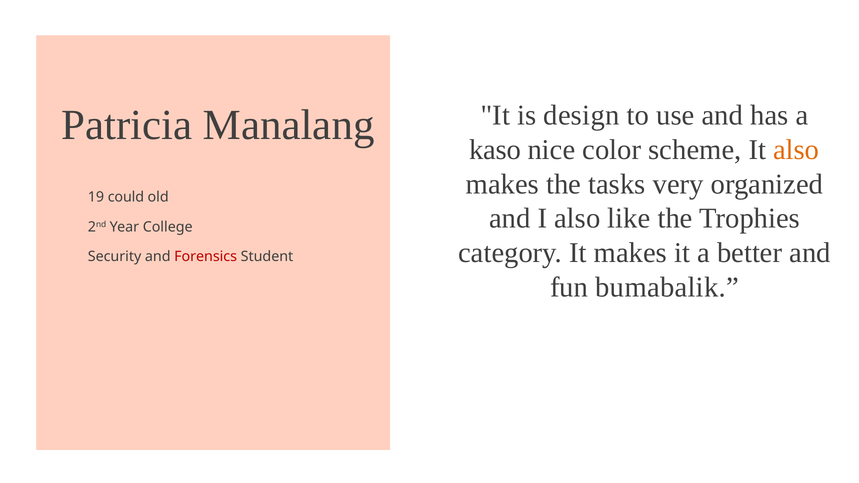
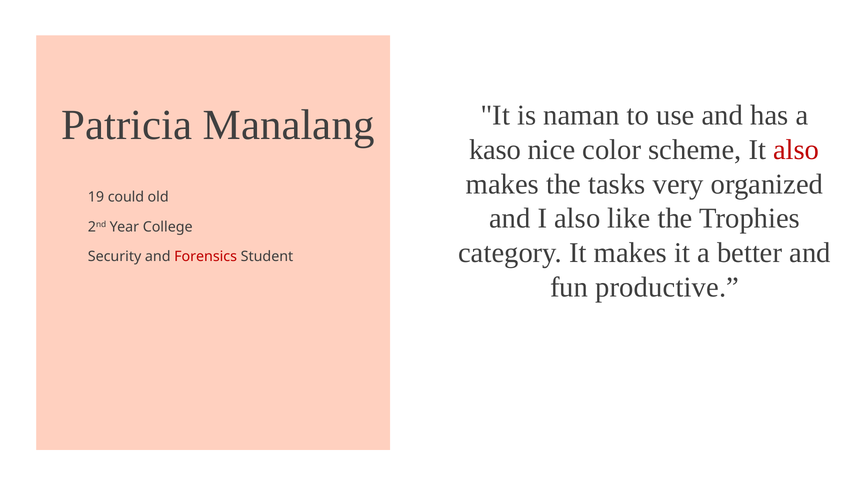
design: design -> naman (582, 115)
also colour: orange -> red (796, 150)
bumabalik: bumabalik -> productive (667, 287)
